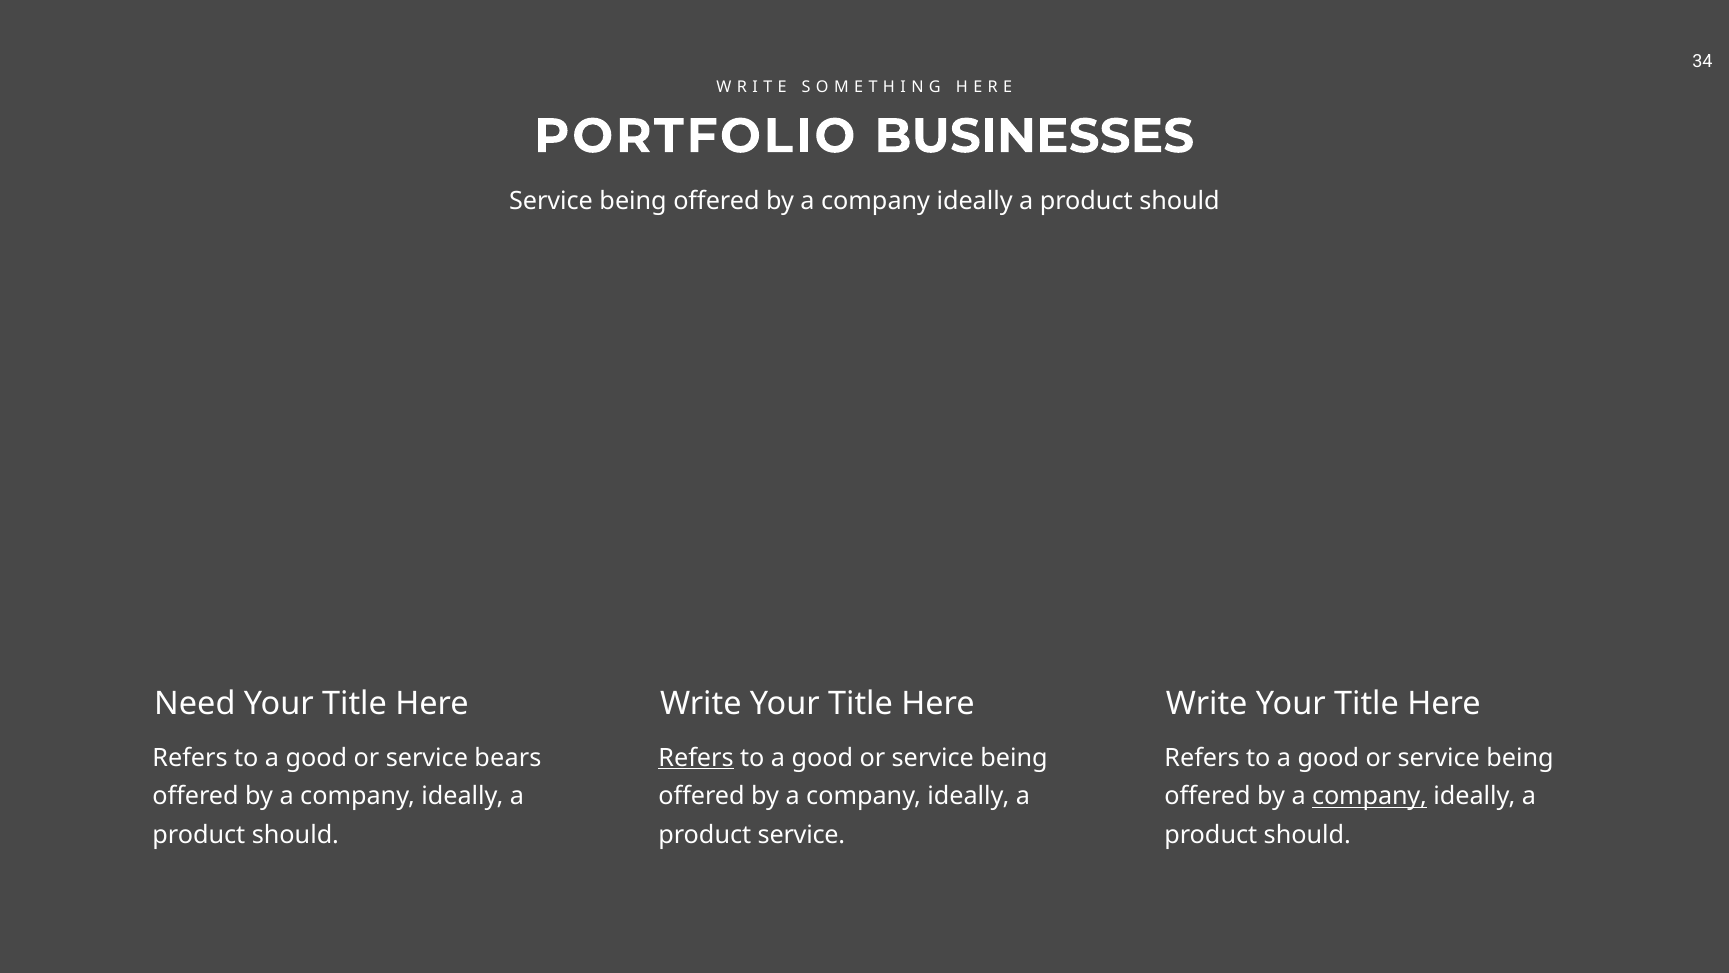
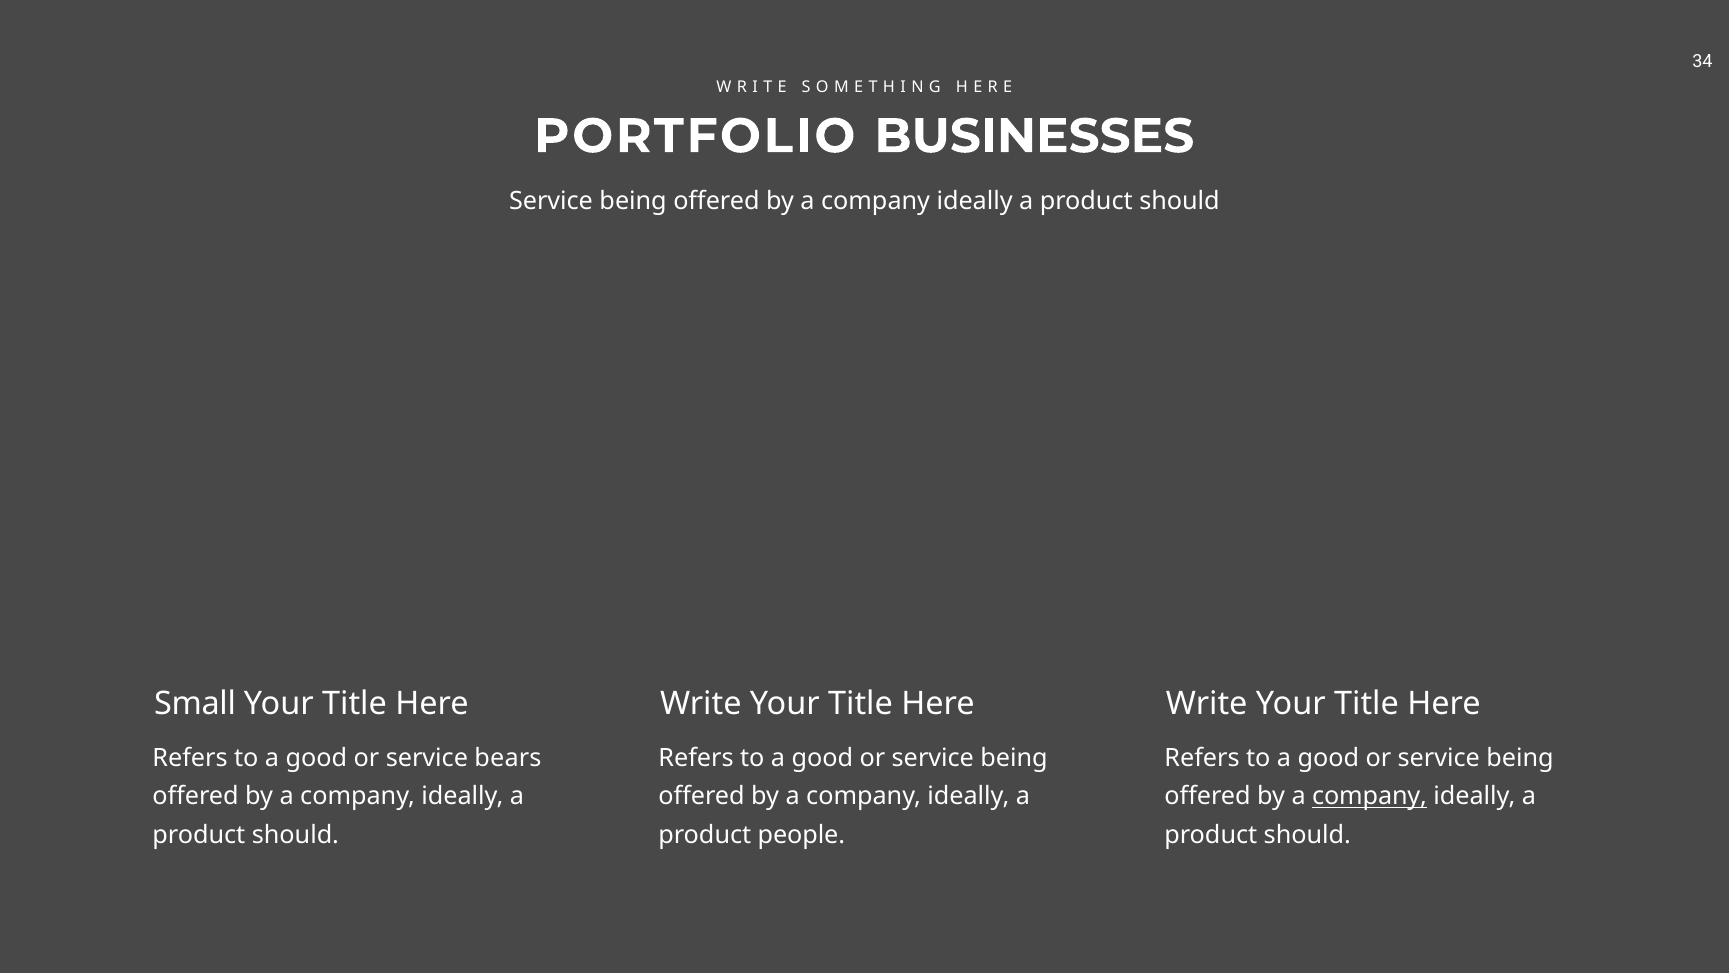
Need: Need -> Small (195, 704)
Refers underline: present -> none (696, 758)
product service: service -> people (801, 835)
